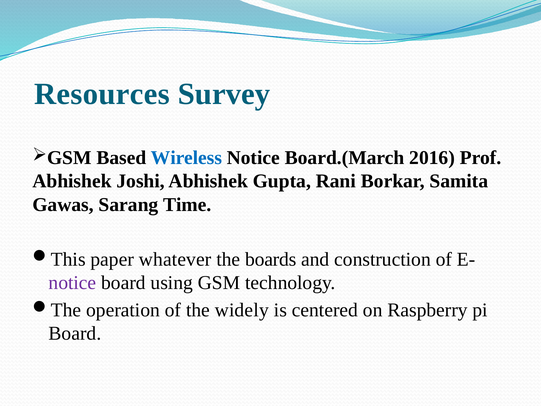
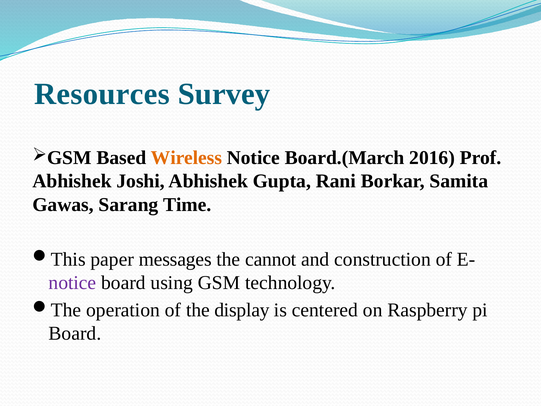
Wireless colour: blue -> orange (186, 158)
whatever: whatever -> messages (175, 259)
boards: boards -> cannot (271, 259)
widely: widely -> display (242, 310)
